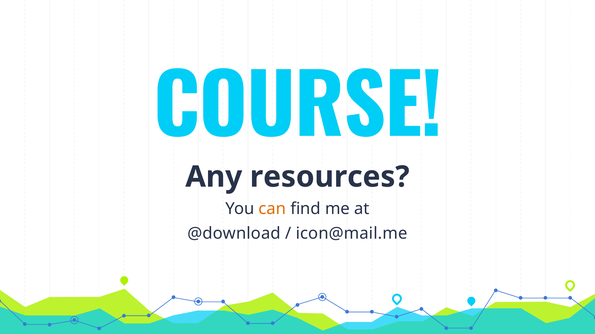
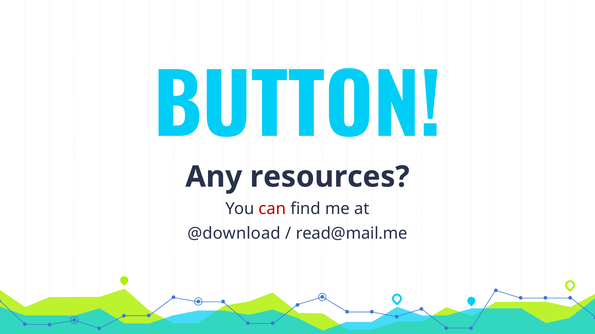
COURSE: COURSE -> BUTTON (297, 109)
can colour: orange -> red (272, 209)
icon@mail.me: icon@mail.me -> read@mail.me (352, 234)
